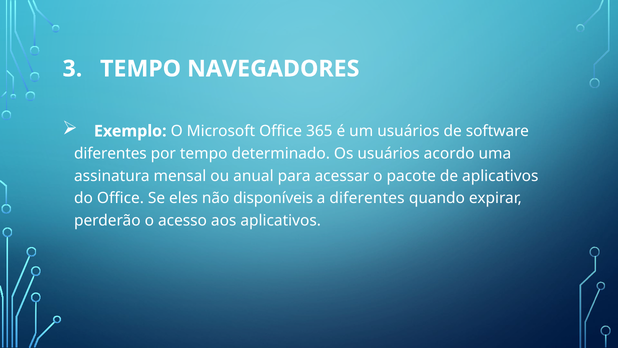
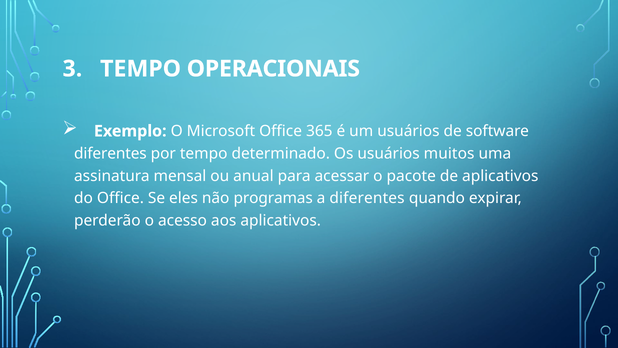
NAVEGADORES: NAVEGADORES -> OPERACIONAIS (273, 69)
acordo: acordo -> muitos (449, 154)
disponíveis: disponíveis -> programas (273, 198)
